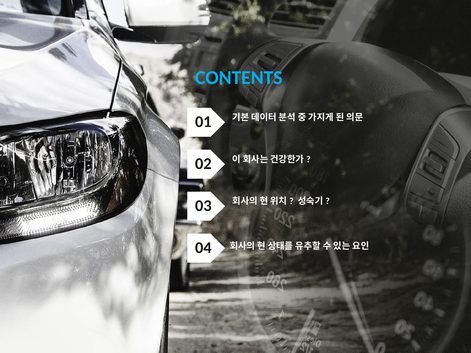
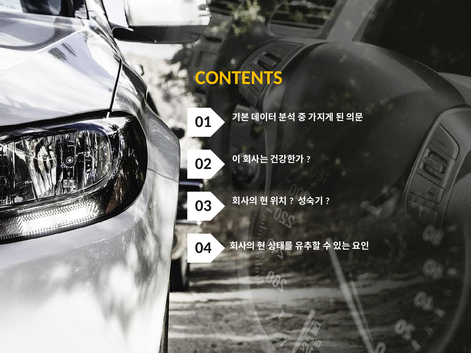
CONTENTS colour: light blue -> yellow (239, 78)
